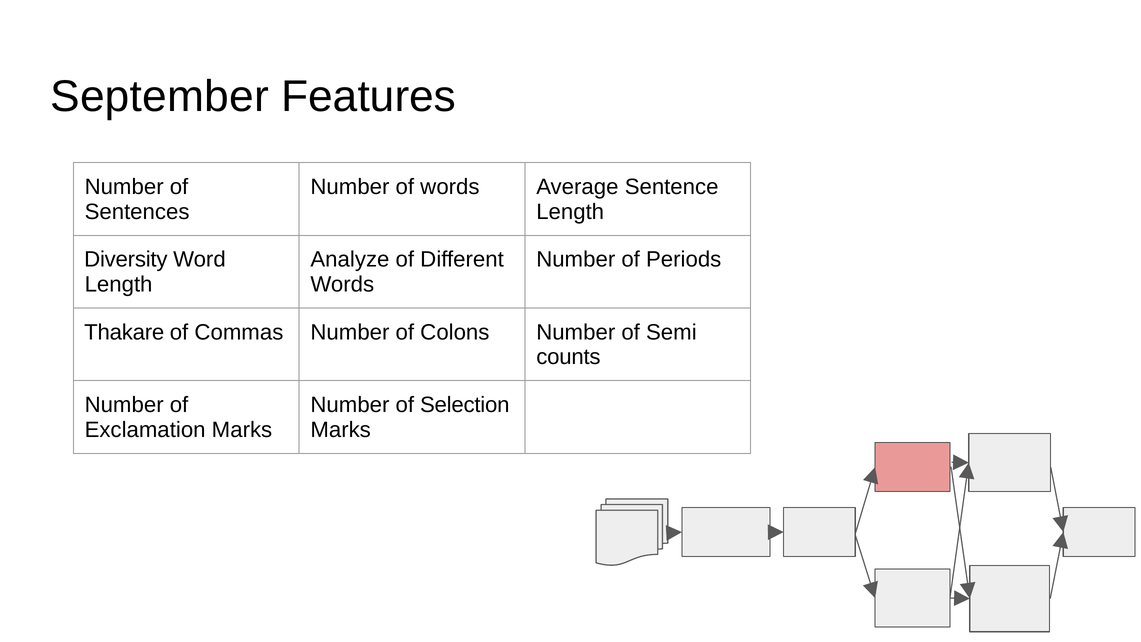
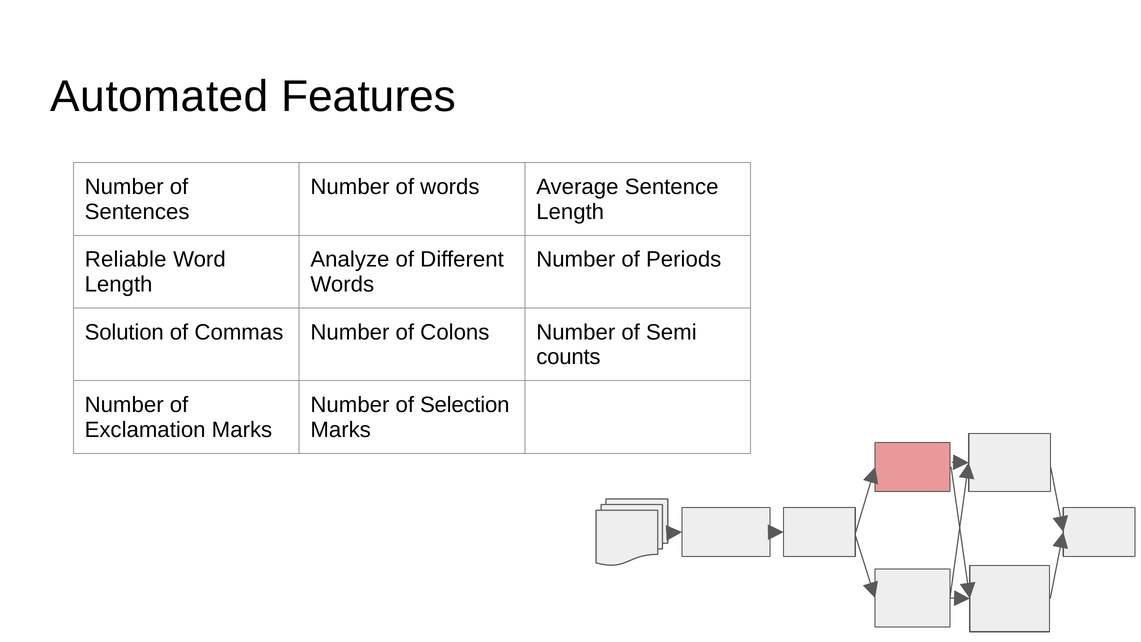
September: September -> Automated (160, 97)
Diversity: Diversity -> Reliable (126, 260)
Thakare: Thakare -> Solution (124, 332)
